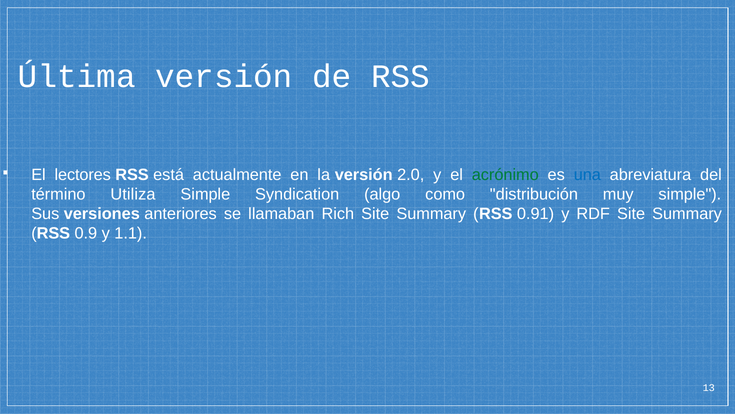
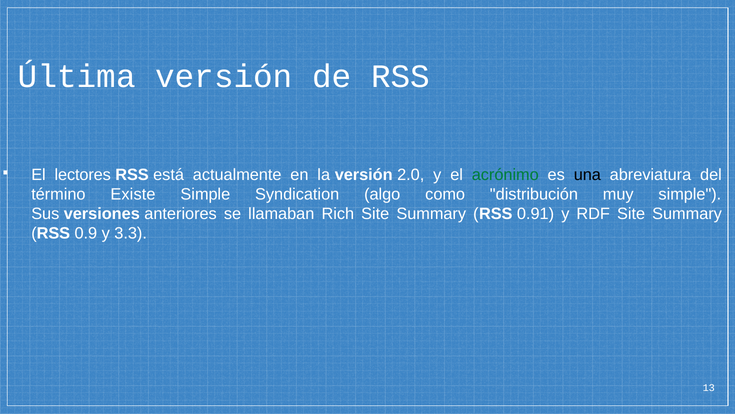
una colour: blue -> black (587, 174)
Utiliza: Utiliza -> Existe (133, 194)
1.1: 1.1 -> 3.3 (131, 233)
